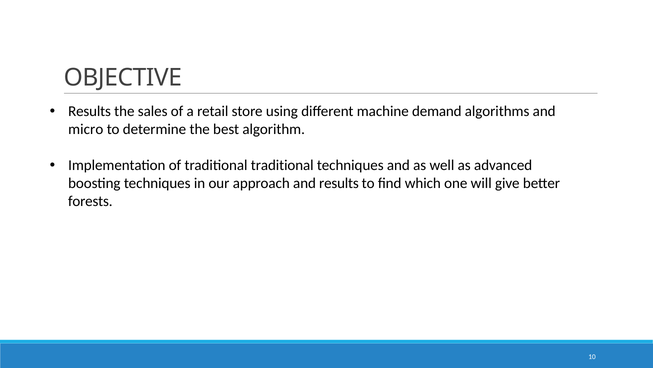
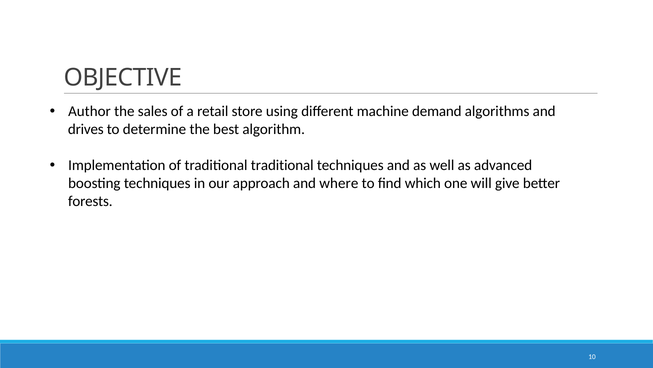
Results: Results -> Author (89, 111)
micro: micro -> drives (86, 129)
and results: results -> where (339, 183)
